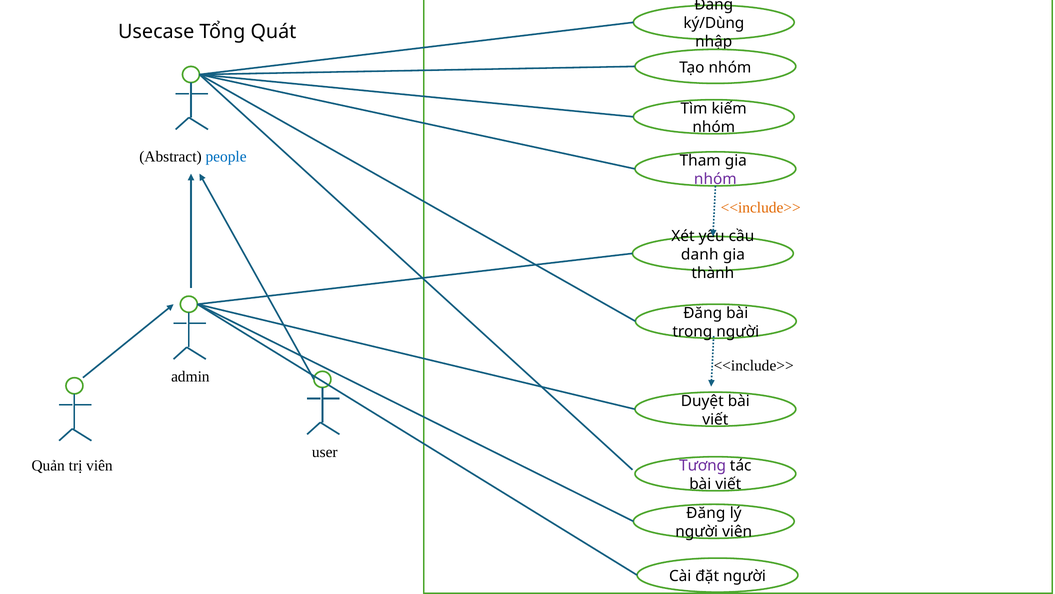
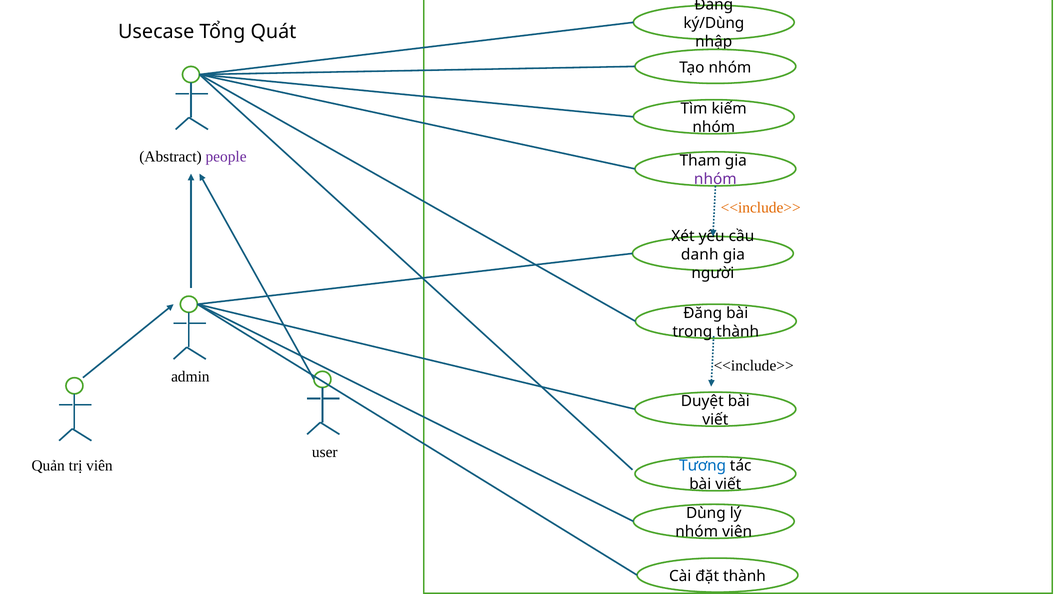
people colour: blue -> purple (226, 156)
thành: thành -> người (713, 273)
trong người: người -> thành (738, 331)
Tương colour: purple -> blue (703, 465)
Đăng: Đăng -> Dùng (706, 513)
người: người -> nhóm (697, 531)
đặt người: người -> thành (744, 576)
